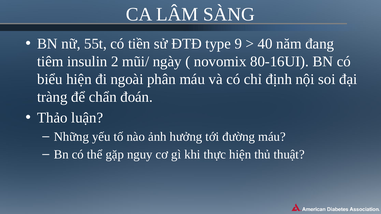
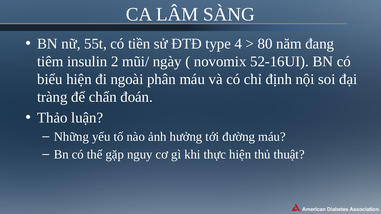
9: 9 -> 4 (238, 44)
40: 40 -> 80 (265, 44)
80-16UI: 80-16UI -> 52-16UI (279, 62)
